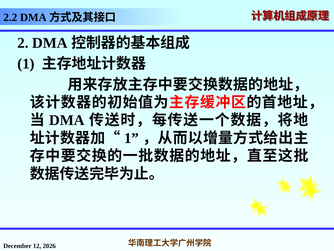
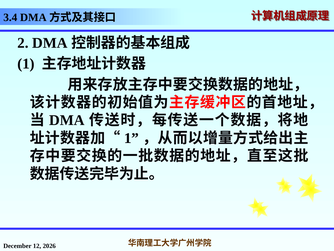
2.2: 2.2 -> 3.4 (10, 17)
